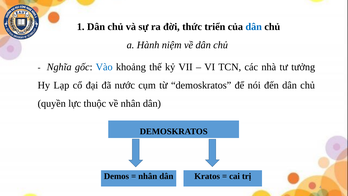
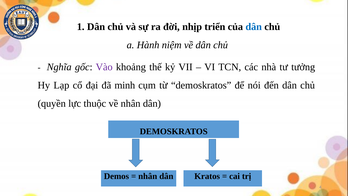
thức: thức -> nhịp (192, 27)
Vào colour: blue -> purple (104, 67)
nước: nước -> minh (125, 85)
